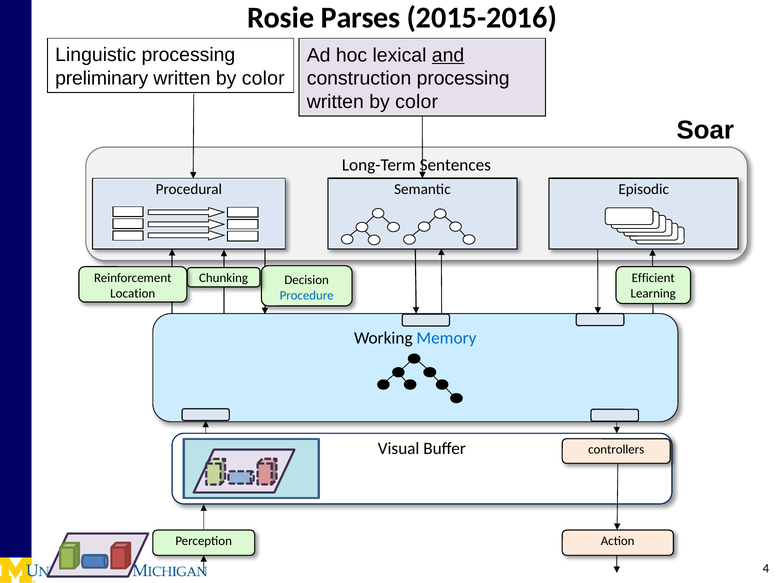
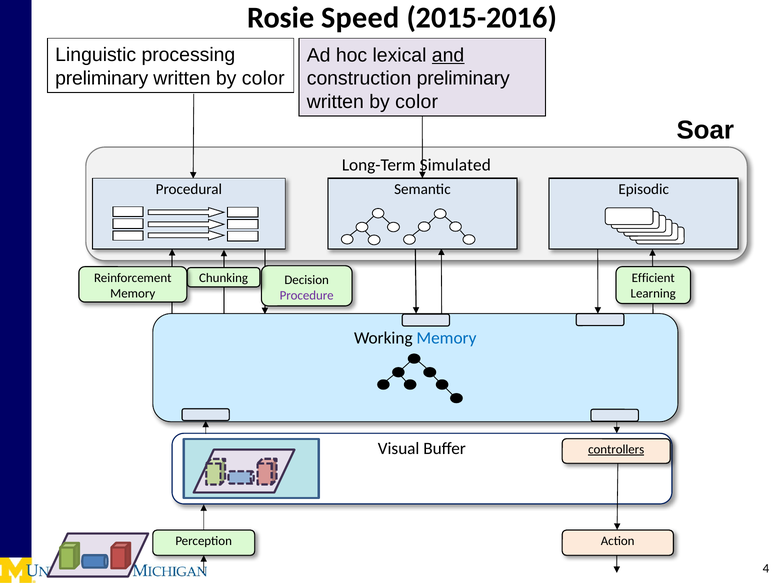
Parses: Parses -> Speed (360, 18)
construction processing: processing -> preliminary (463, 78)
Sentences: Sentences -> Simulated (455, 165)
Location: Location -> Memory (133, 293)
Procedure colour: blue -> purple (307, 295)
controllers underline: none -> present (616, 449)
